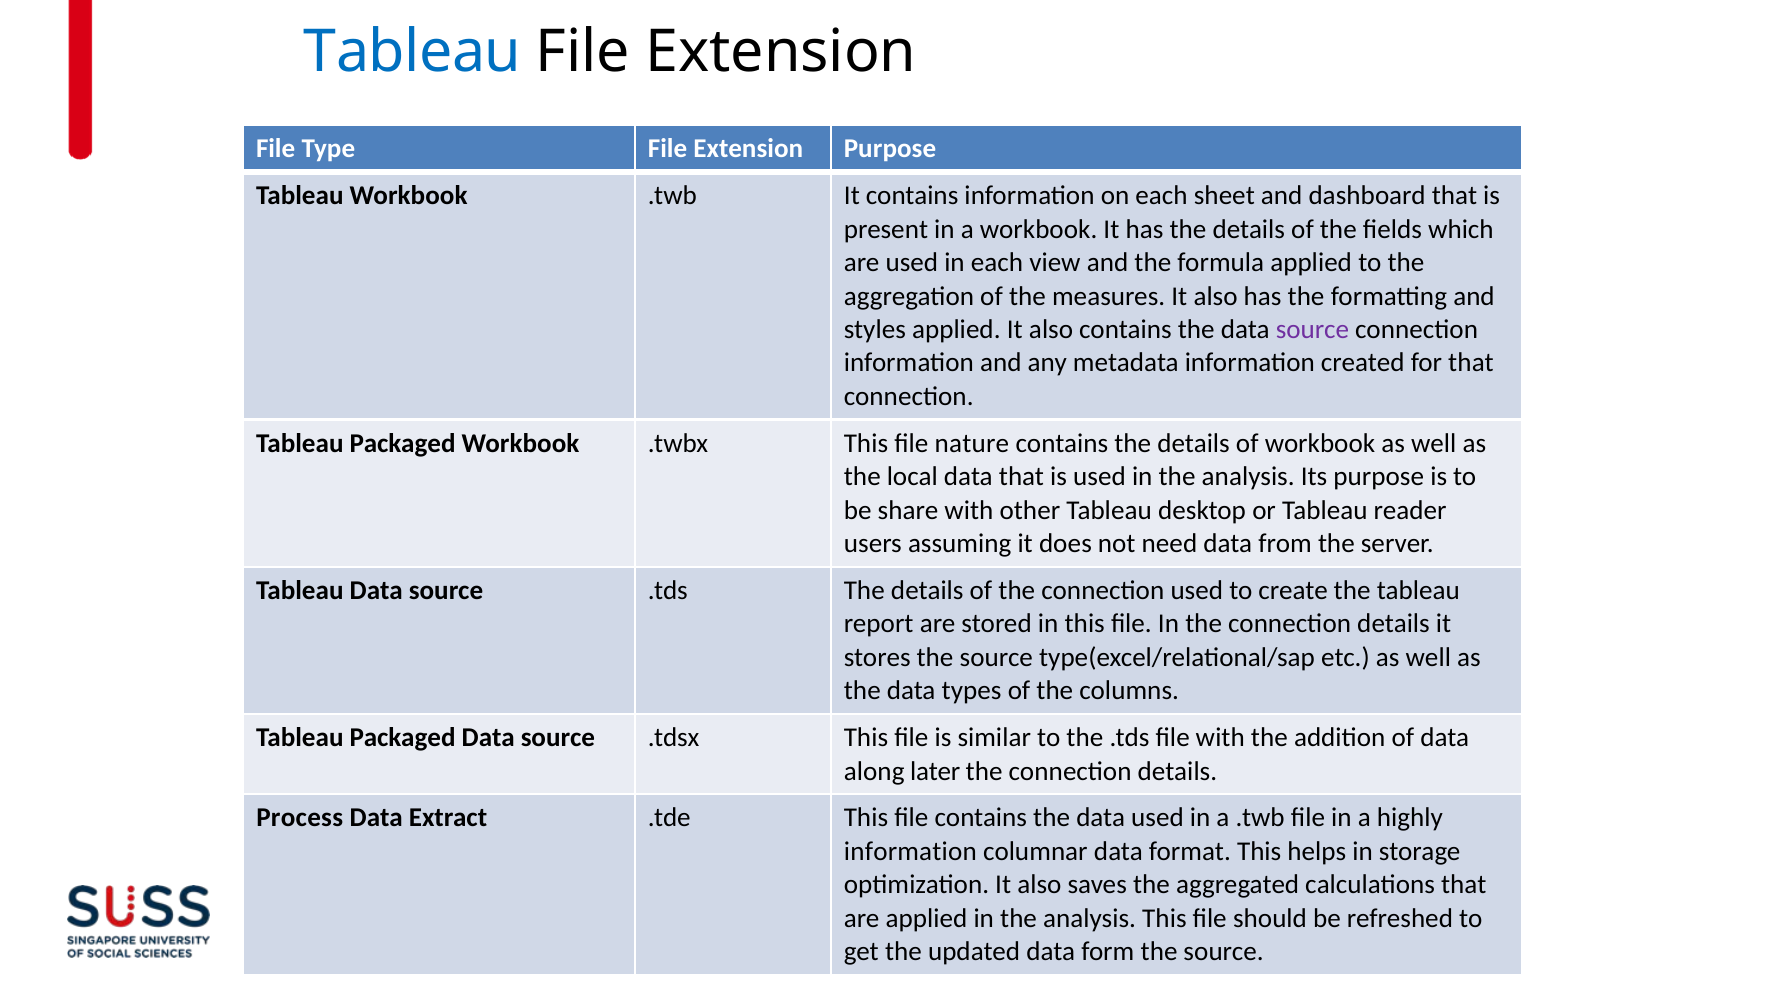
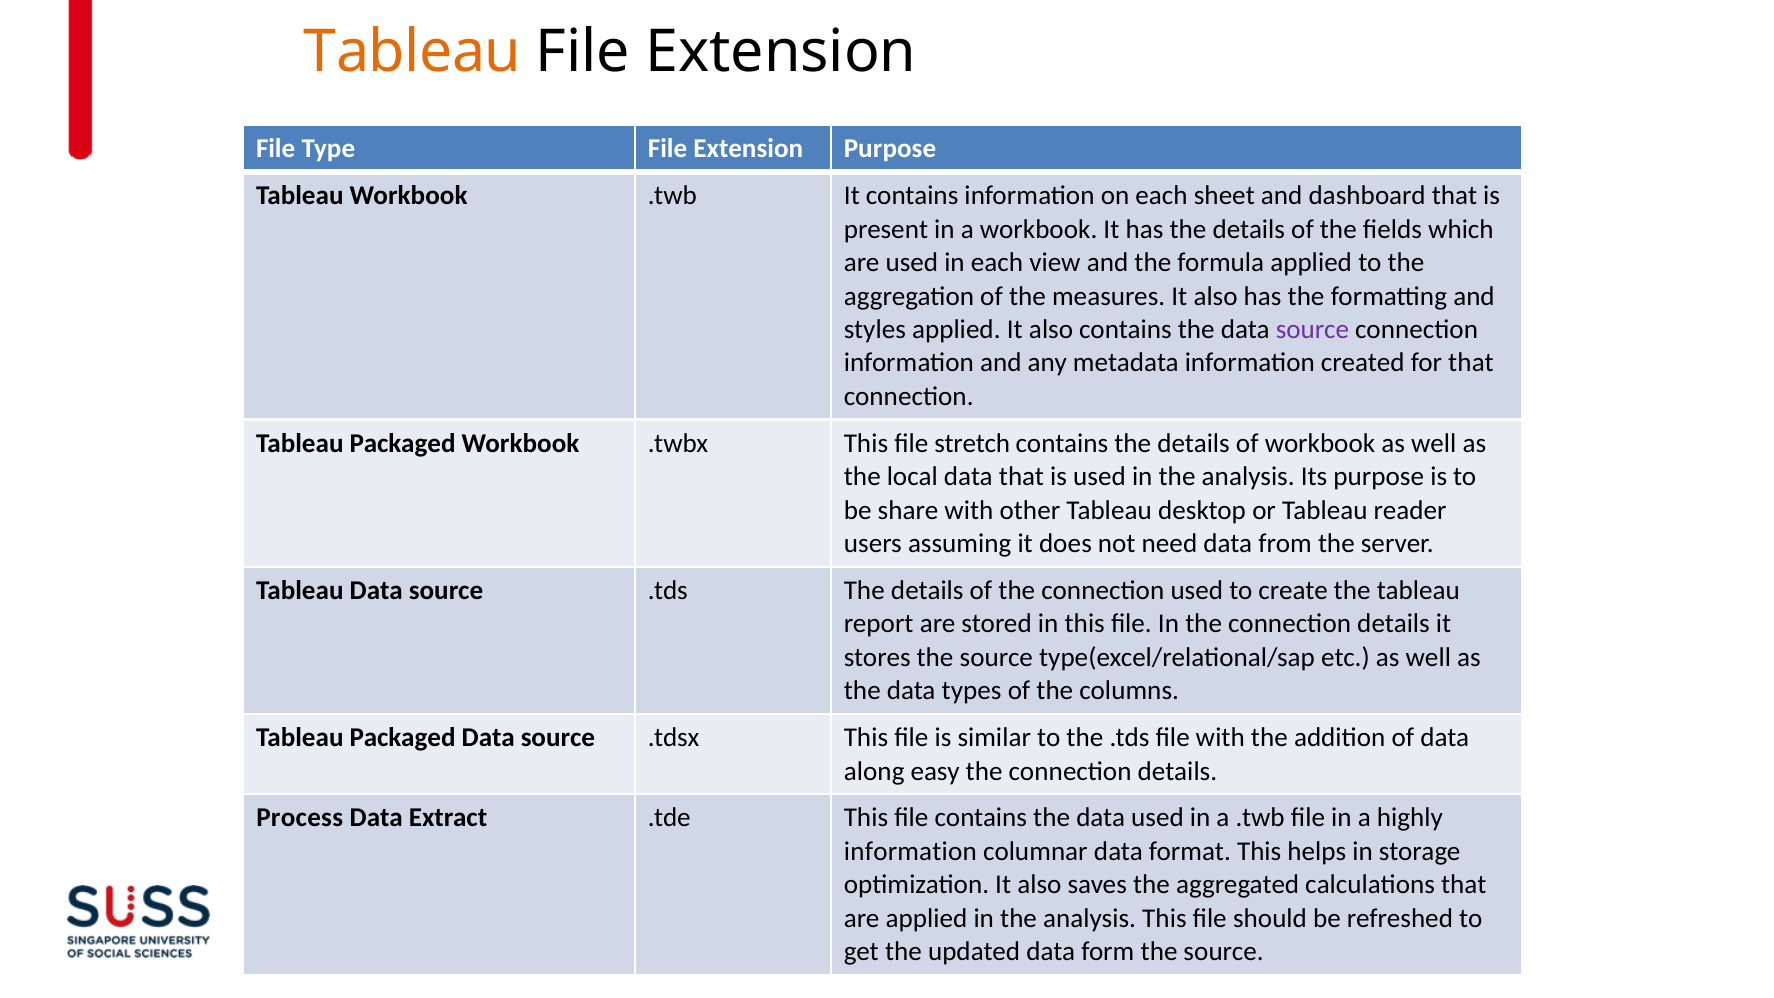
Tableau colour: blue -> orange (413, 52)
nature: nature -> stretch (972, 443)
later: later -> easy (935, 771)
